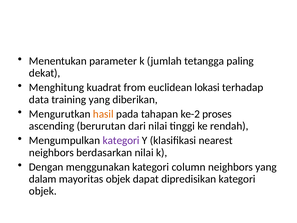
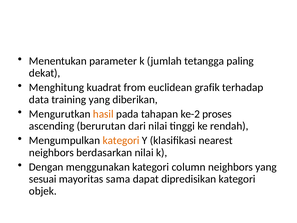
lokasi: lokasi -> grafik (207, 87)
kategori colour: purple -> orange (121, 140)
dalam: dalam -> sesuai (43, 179)
mayoritas objek: objek -> sama (118, 179)
